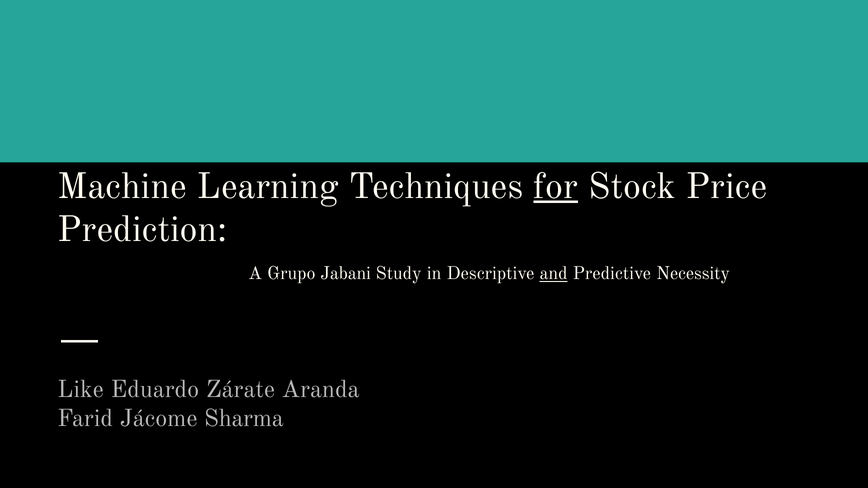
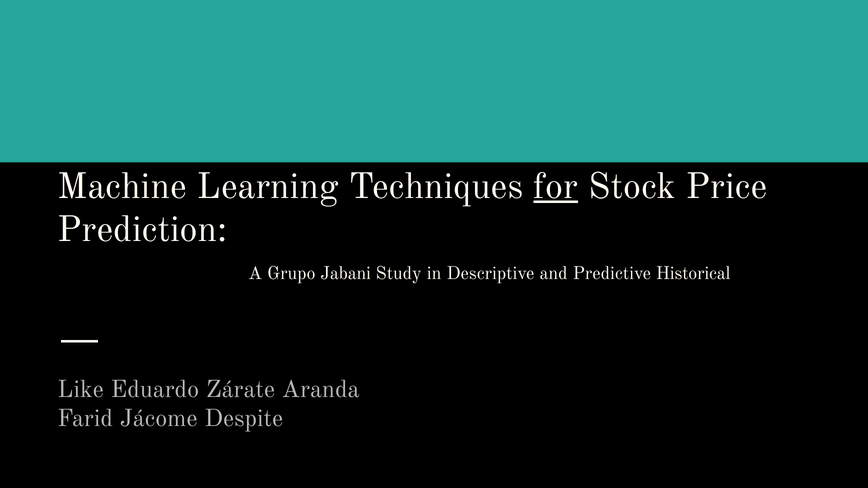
and underline: present -> none (554, 274)
Necessity: Necessity -> Historical (693, 274)
Sharma: Sharma -> Despite (244, 418)
